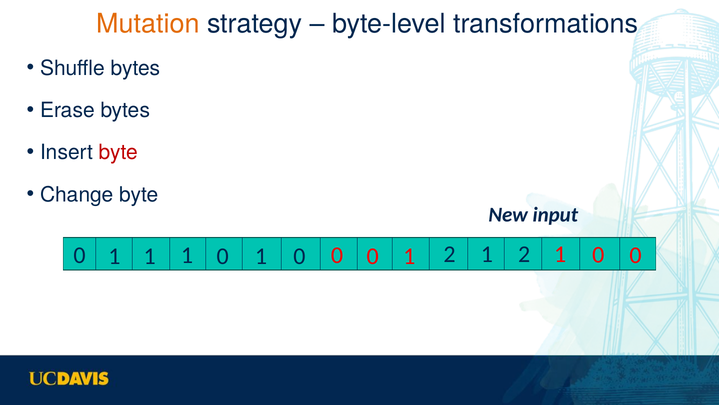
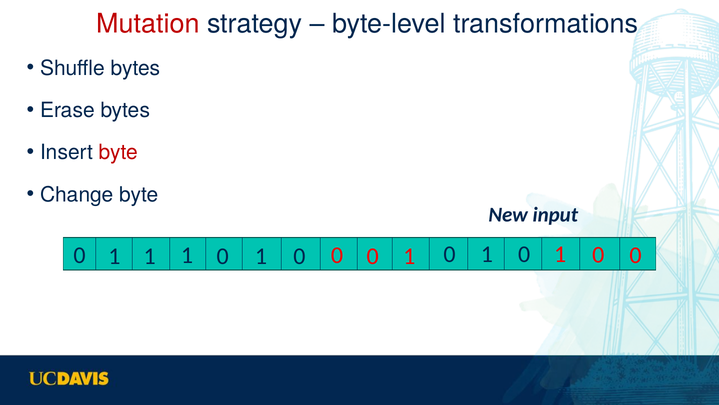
Mutation colour: orange -> red (148, 24)
1 1 0 2: 2 -> 0 (449, 254)
2: 2 -> 0 (524, 254)
